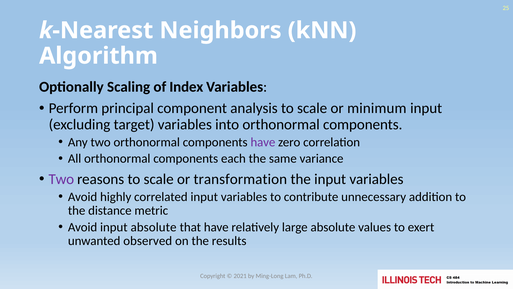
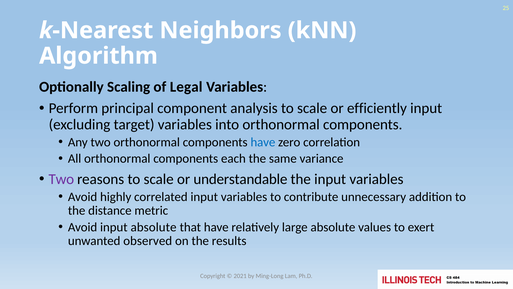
Index: Index -> Legal (186, 87)
minimum: minimum -> efficiently (377, 108)
have colour: purple -> blue (263, 142)
transformation: transformation -> understandable (240, 179)
